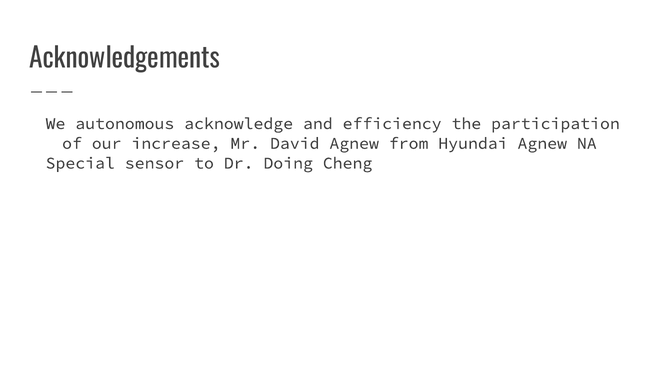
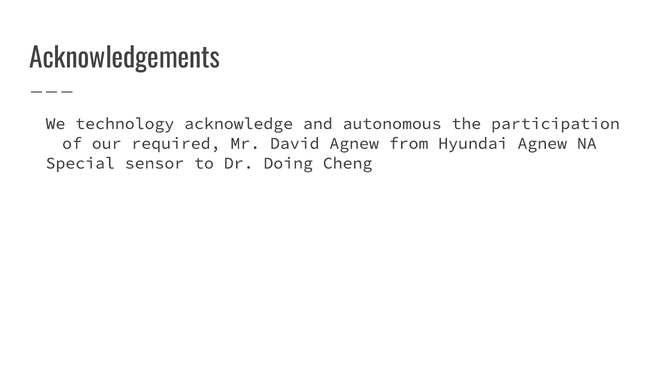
autonomous: autonomous -> technology (125, 124)
efficiency: efficiency -> autonomous (392, 124)
increase: increase -> required (176, 143)
